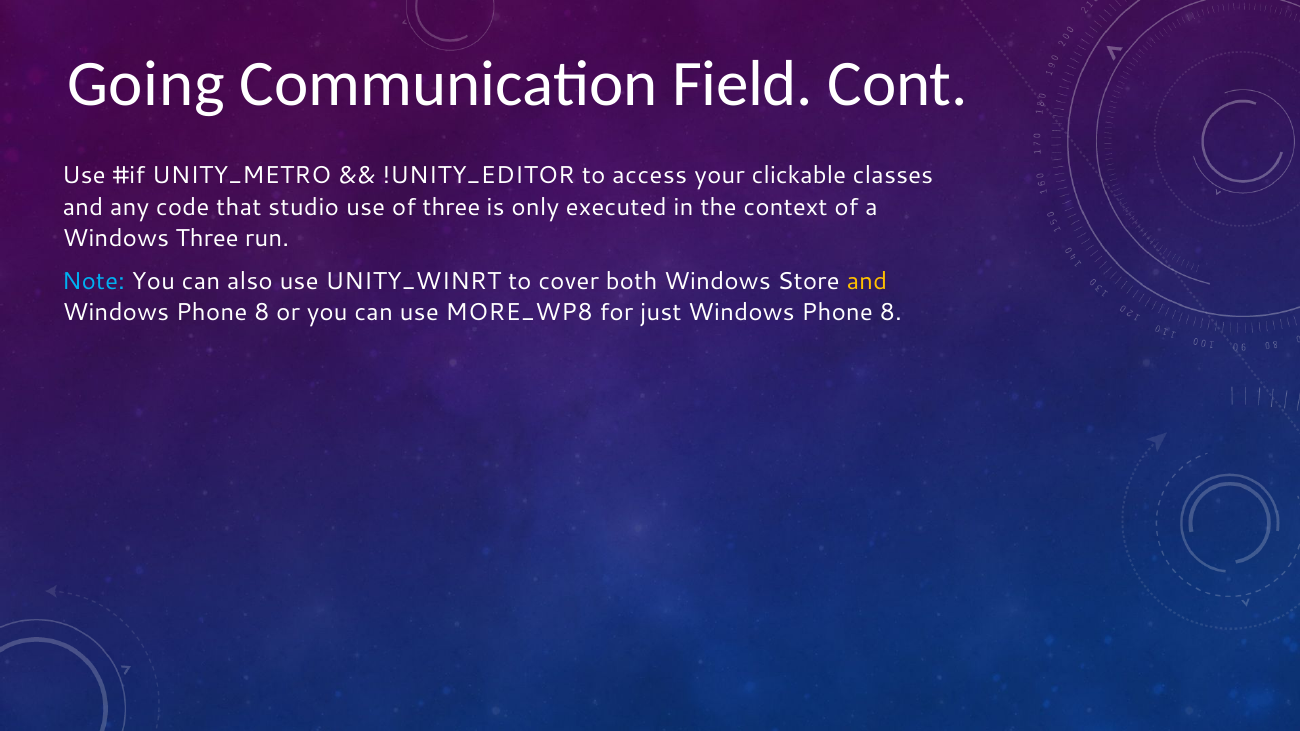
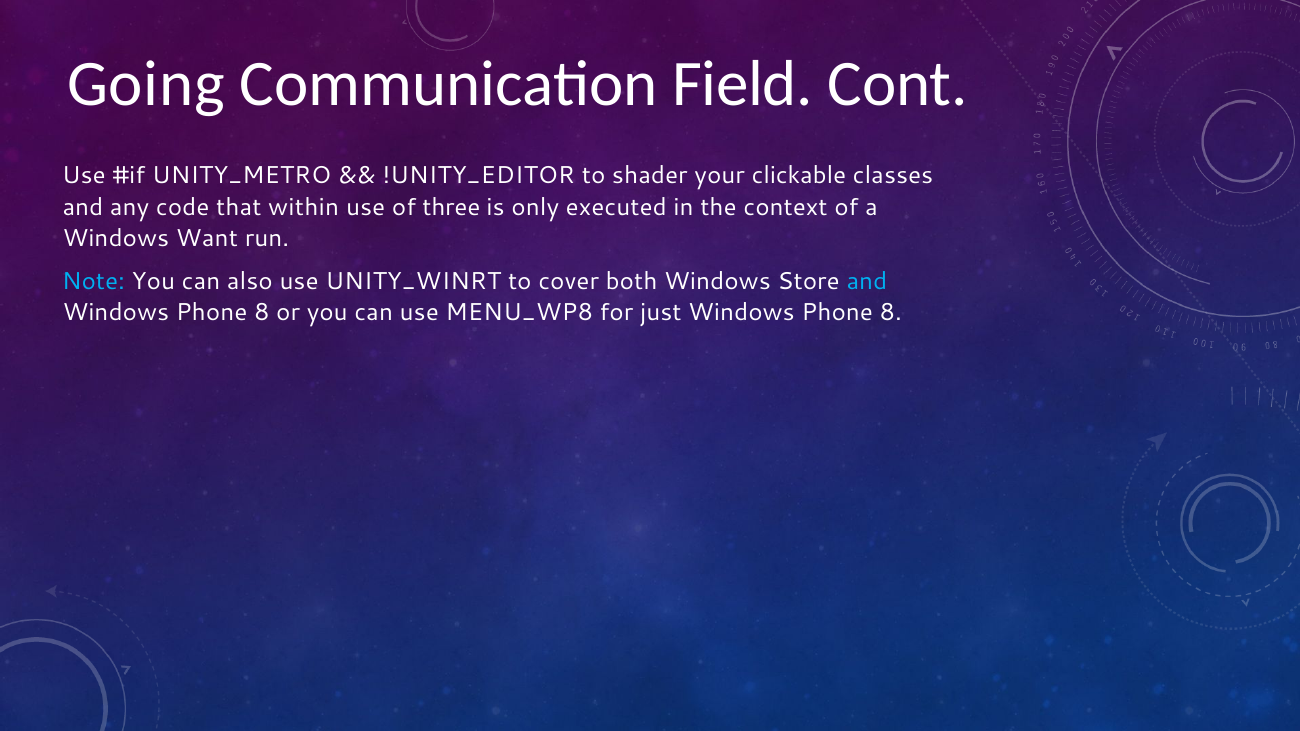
access: access -> shader (650, 176)
studio: studio -> within (304, 207)
Windows Three: Three -> Want (207, 239)
and colour: yellow -> light blue (867, 281)
MORE_WP8: MORE_WP8 -> MENU_WP8 (519, 313)
